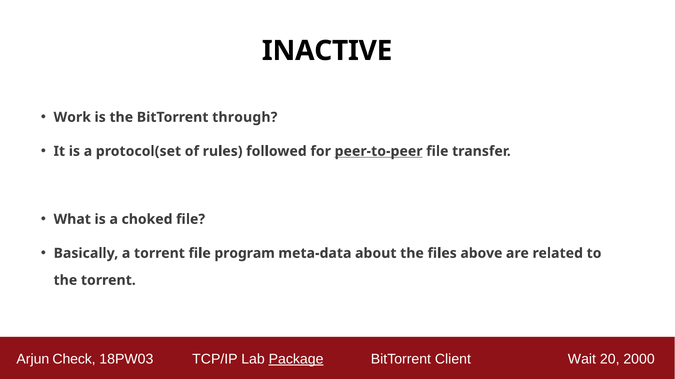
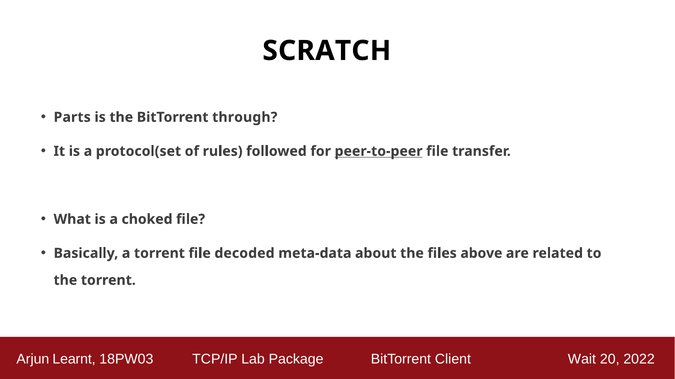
INACTIVE: INACTIVE -> SCRATCH (327, 51)
Work: Work -> Parts (72, 117)
program: program -> decoded (244, 254)
Check: Check -> Learnt (74, 360)
Package underline: present -> none (296, 360)
2000: 2000 -> 2022 (639, 360)
